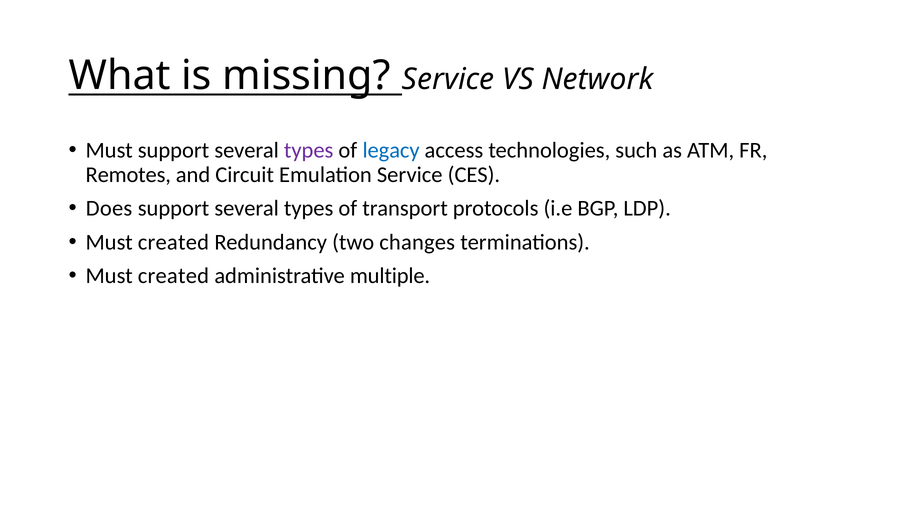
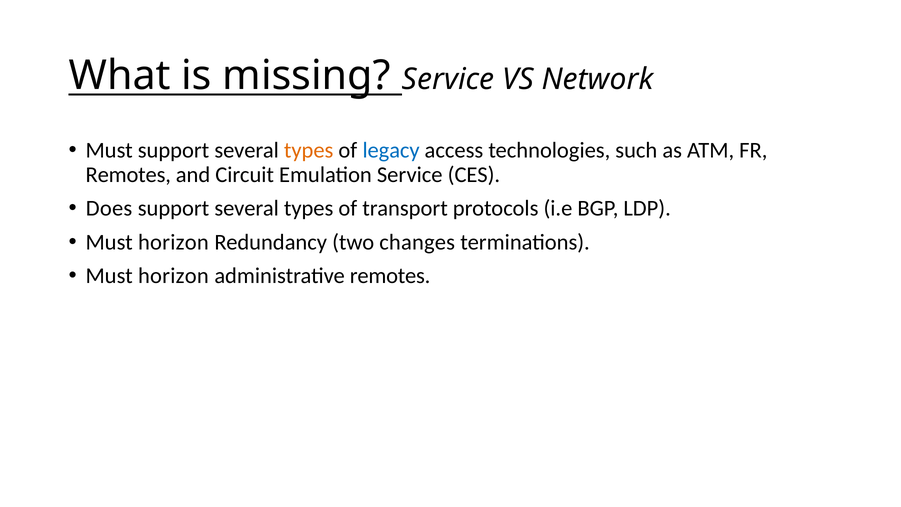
types colour: purple -> orange (309, 150)
created: created -> horizon (173, 242)
created: created -> horizon (173, 276)
administrative multiple: multiple -> remotes (390, 276)
